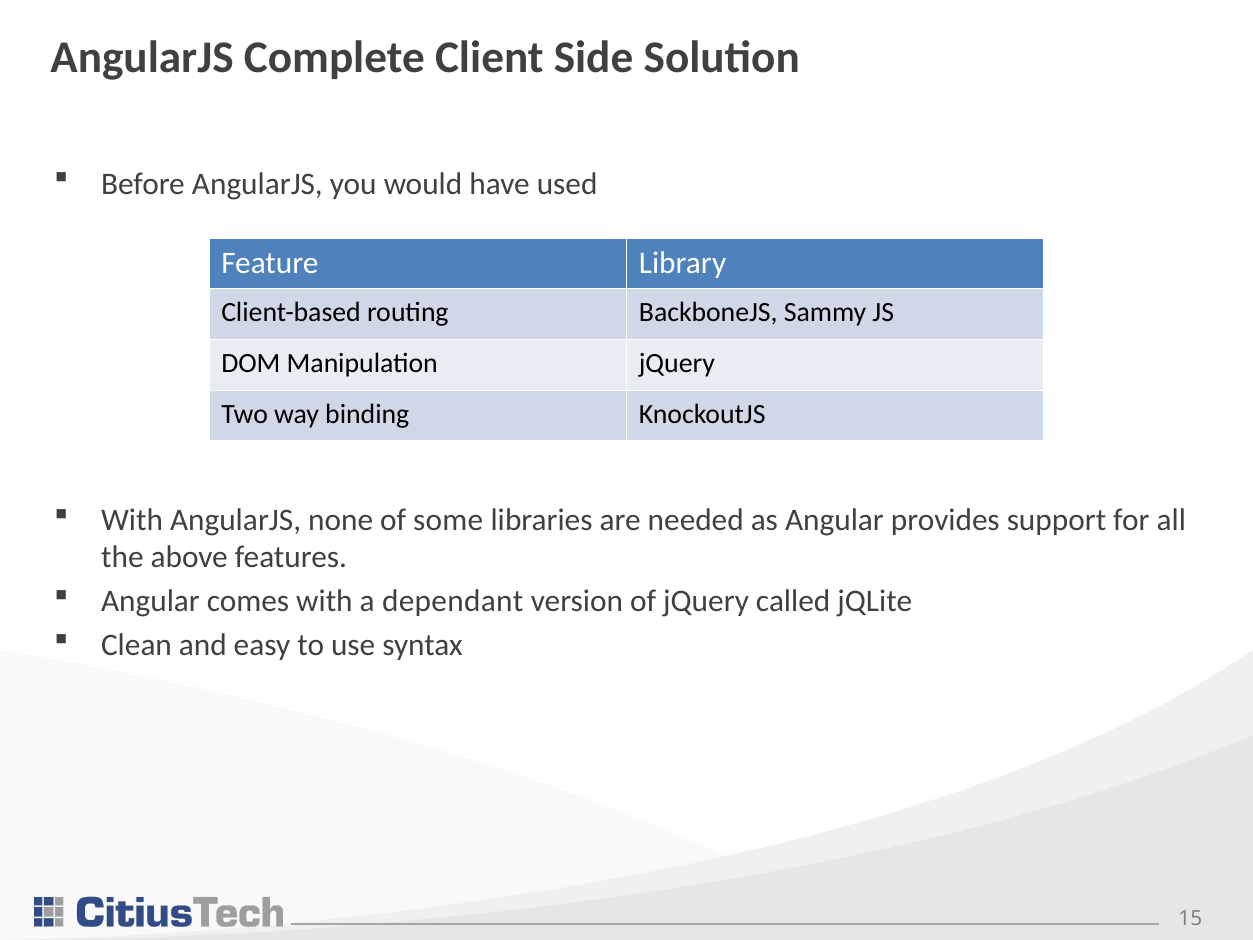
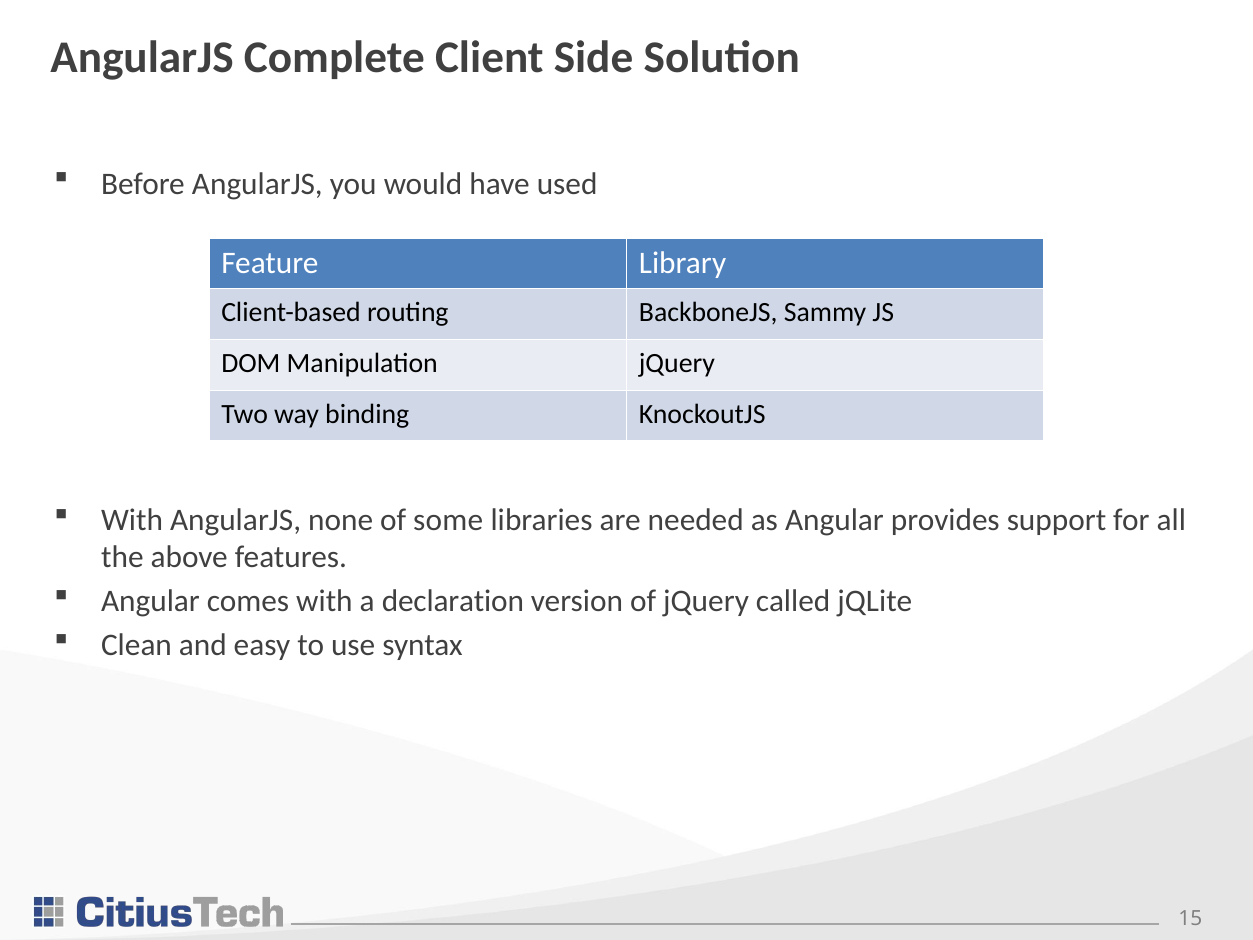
dependant: dependant -> declaration (453, 601)
